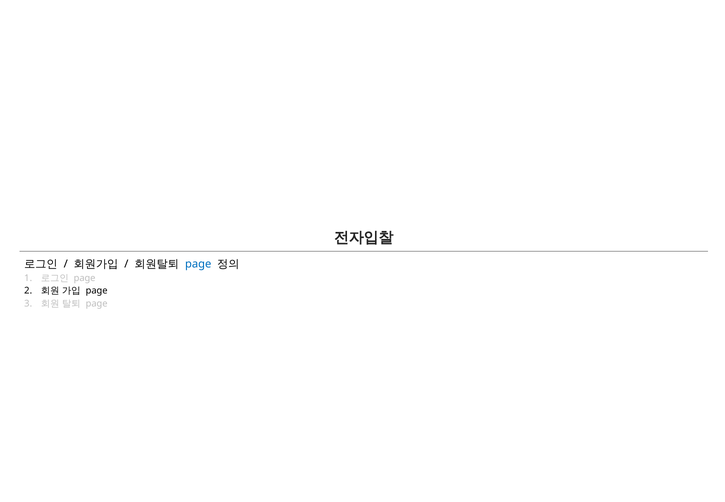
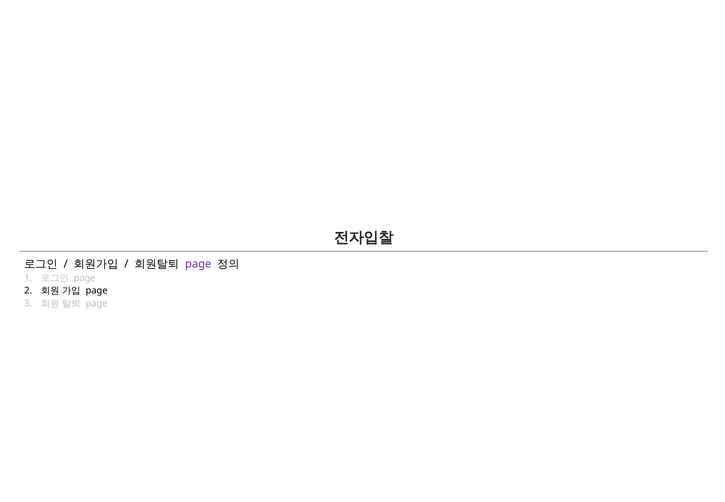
page colour: blue -> purple (198, 264)
